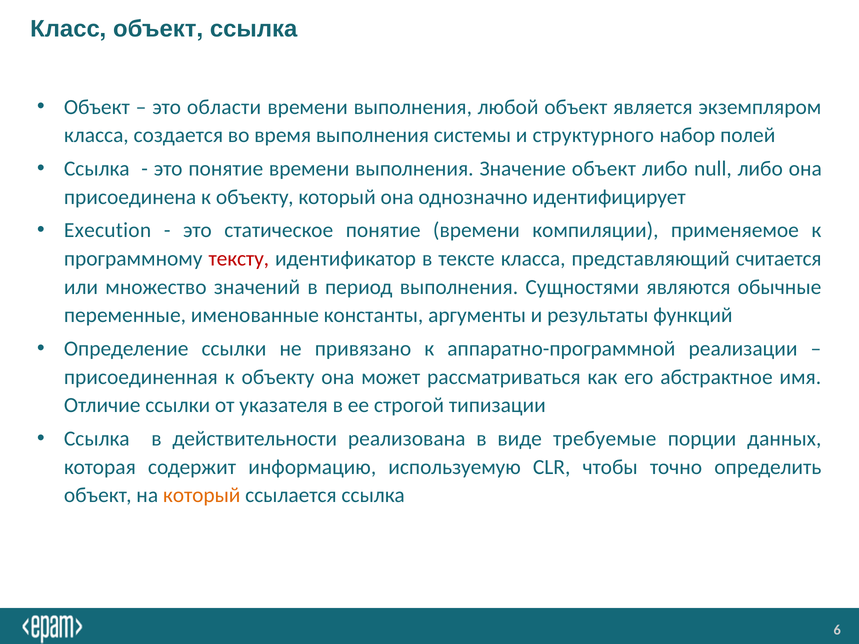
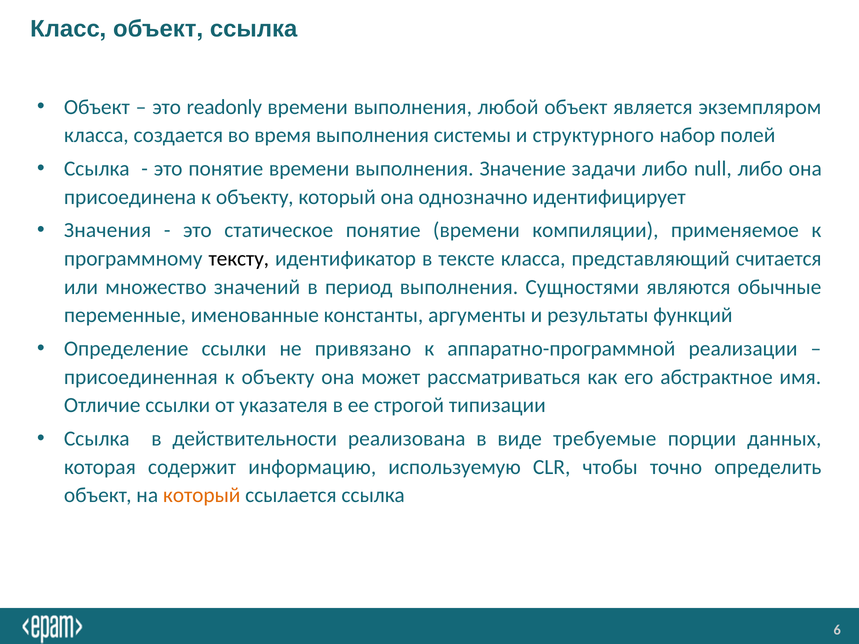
области: области -> readonly (224, 107)
Значение объект: объект -> задачи (604, 169)
Execution: Execution -> Значения (108, 230)
тексту colour: red -> black (239, 259)
